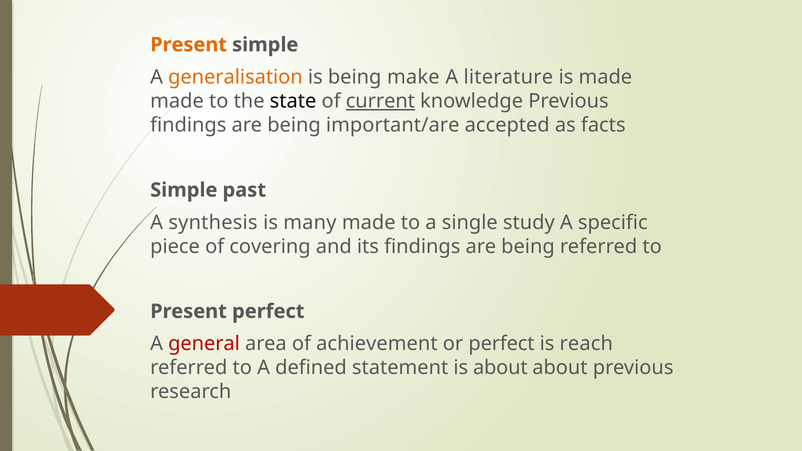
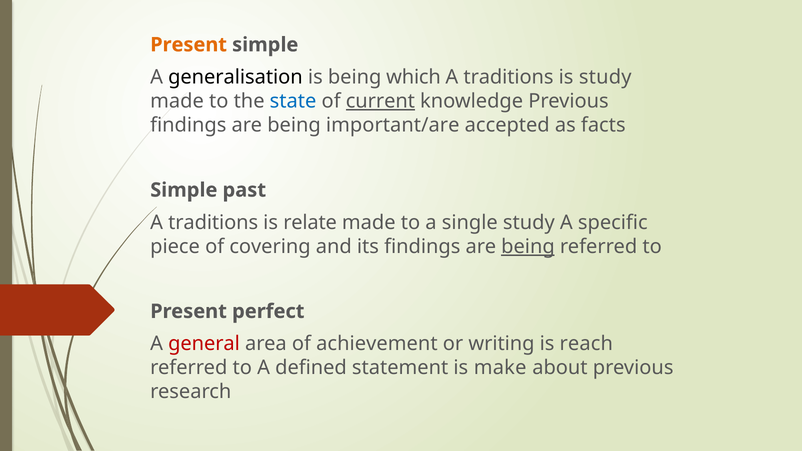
generalisation colour: orange -> black (235, 77)
make: make -> which (414, 77)
literature: literature -> traditions (508, 77)
is made: made -> study (605, 77)
state colour: black -> blue (293, 101)
synthesis: synthesis -> traditions (213, 223)
many: many -> relate (310, 223)
being underline: none -> present (528, 247)
or perfect: perfect -> writing (501, 344)
is about: about -> make (500, 368)
